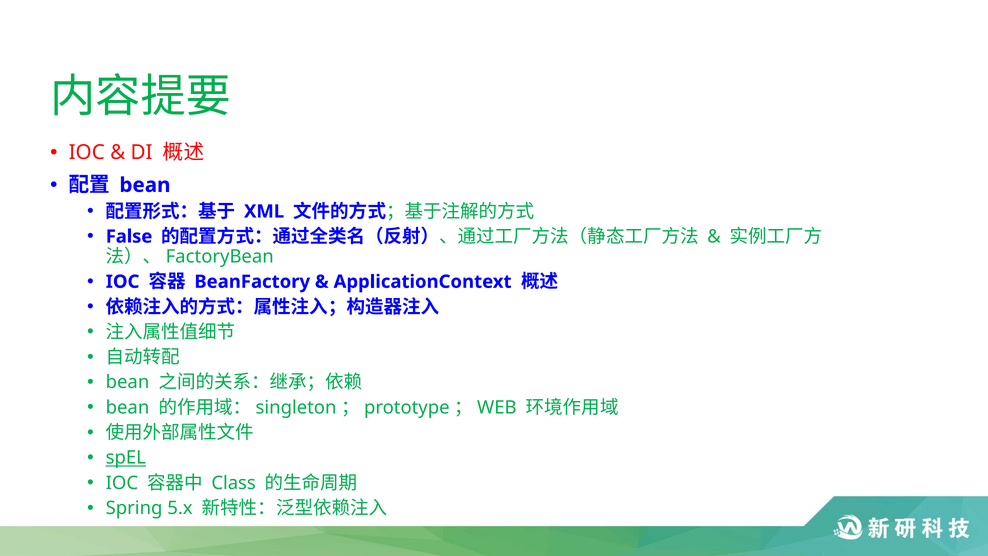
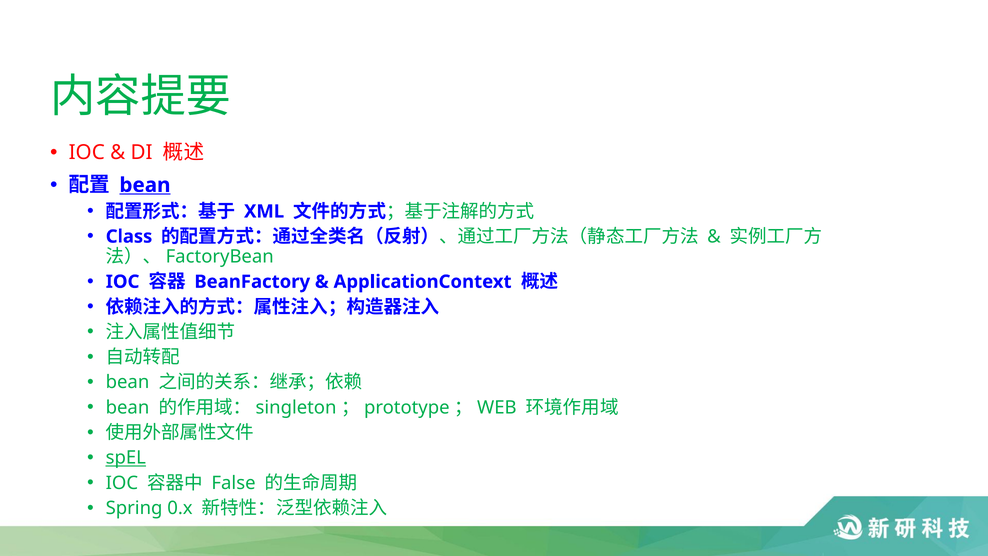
bean underline: none -> present (145, 185)
False: False -> Class (129, 236)
Class: Class -> False (234, 483)
5.x: 5.x -> 0.x (180, 508)
